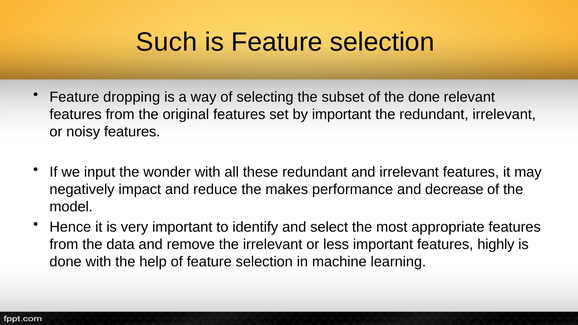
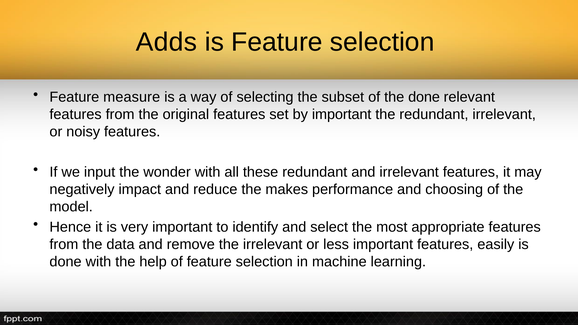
Such: Such -> Adds (167, 42)
dropping: dropping -> measure (132, 97)
decrease: decrease -> choosing (454, 189)
highly: highly -> easily (496, 244)
